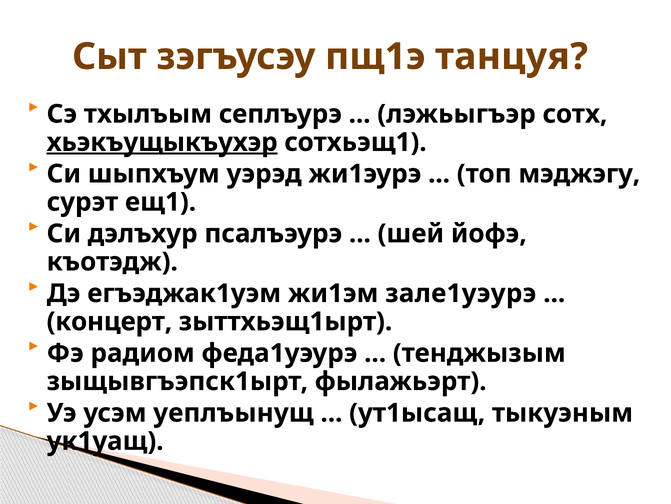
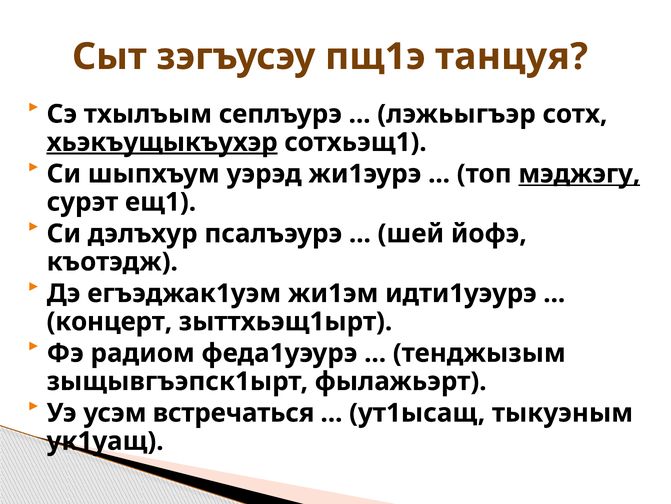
мэджэгу underline: none -> present (579, 174)
зале1уэурэ: зале1уэурэ -> идти1уэурэ (461, 293)
уеплъынущ: уеплъынущ -> встречаться (234, 412)
